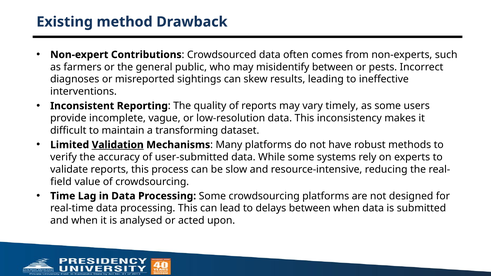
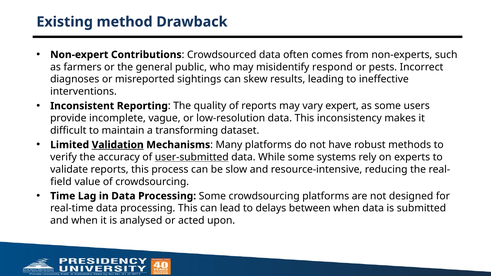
misidentify between: between -> respond (332, 67)
timely: timely -> expert (342, 106)
user-submitted underline: none -> present (192, 157)
